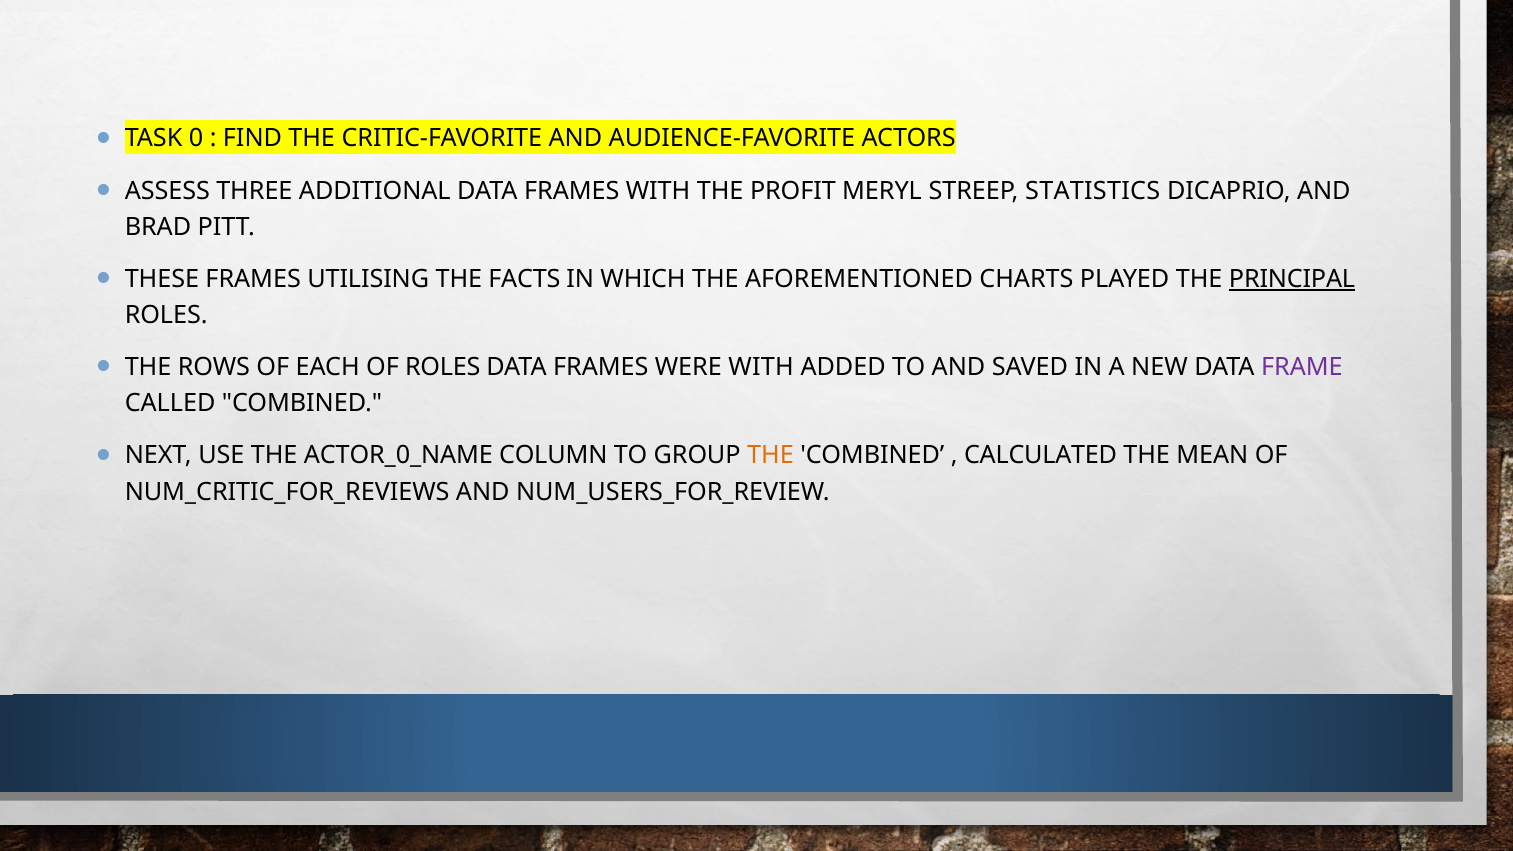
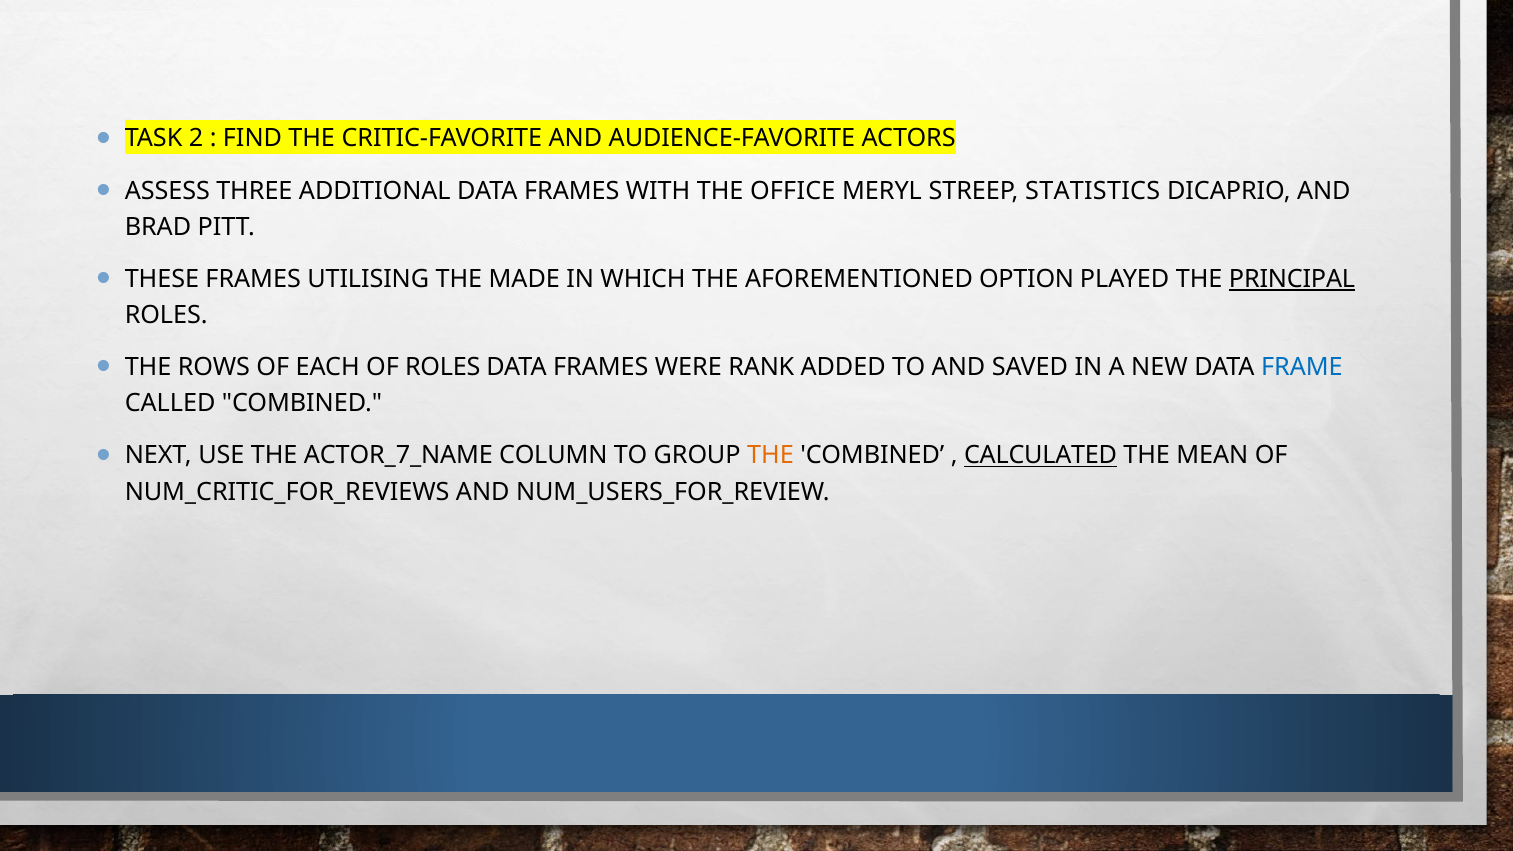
0: 0 -> 2 (196, 139)
PROFIT: PROFIT -> OFFICE (793, 191)
FACTS: FACTS -> MADE (524, 279)
CHARTS: CHARTS -> OPTION (1027, 279)
WERE WITH: WITH -> RANK (761, 367)
FRAME colour: purple -> blue (1302, 367)
ACTOR_0_NAME: ACTOR_0_NAME -> ACTOR_7_NAME (398, 456)
CALCULATED underline: none -> present (1041, 456)
